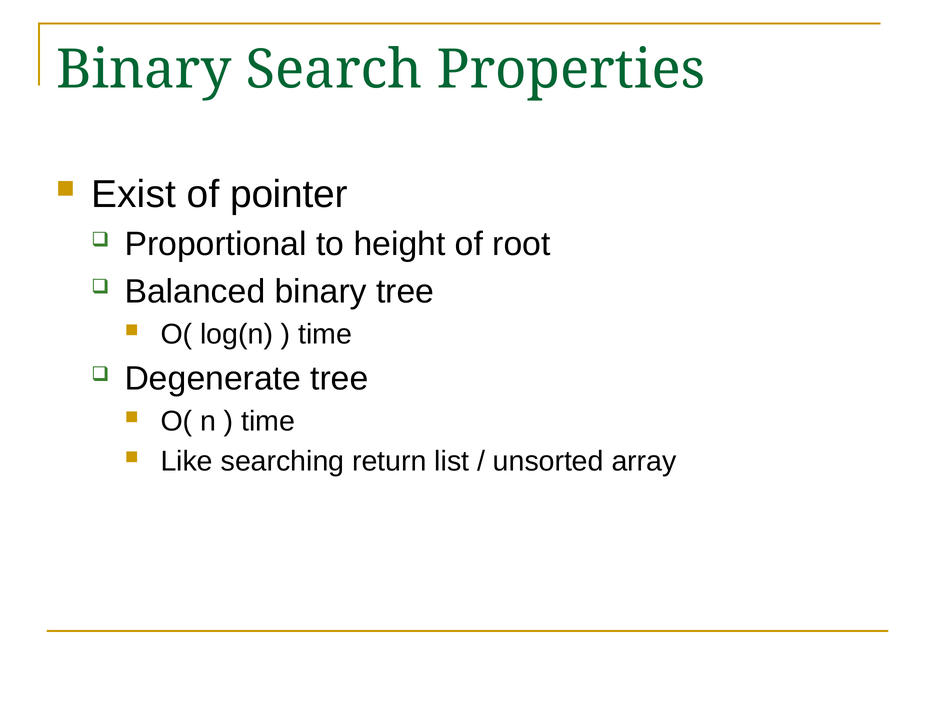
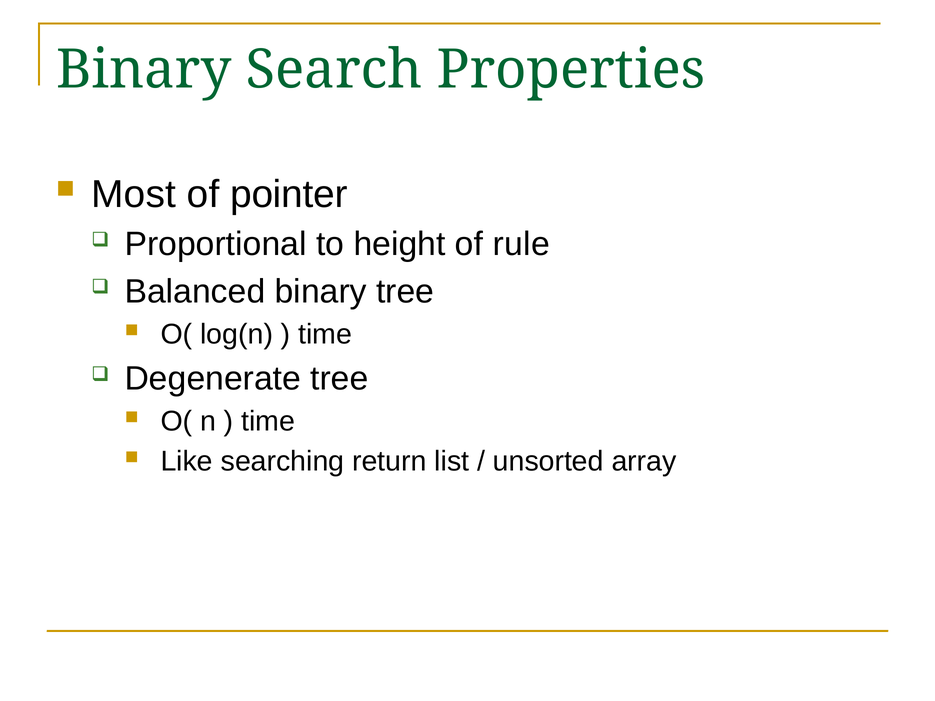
Exist: Exist -> Most (134, 194)
root: root -> rule (521, 244)
